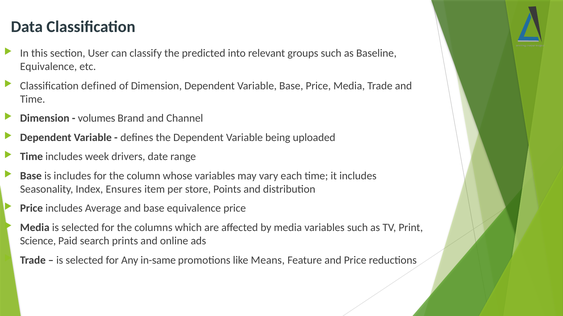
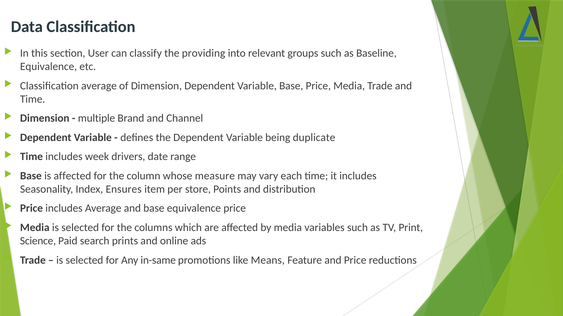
predicted: predicted -> providing (204, 53)
Classification defined: defined -> average (99, 86)
volumes: volumes -> multiple (97, 118)
uploaded: uploaded -> duplicate (314, 138)
is includes: includes -> affected (72, 176)
whose variables: variables -> measure (215, 176)
